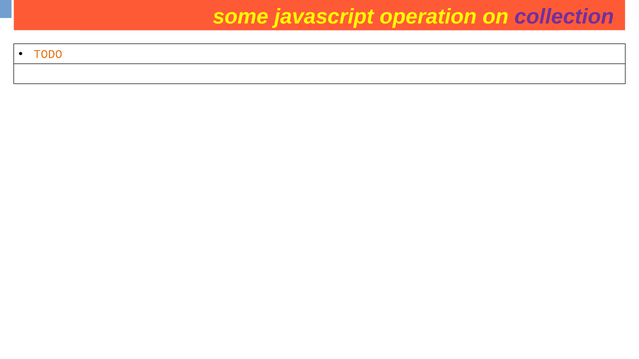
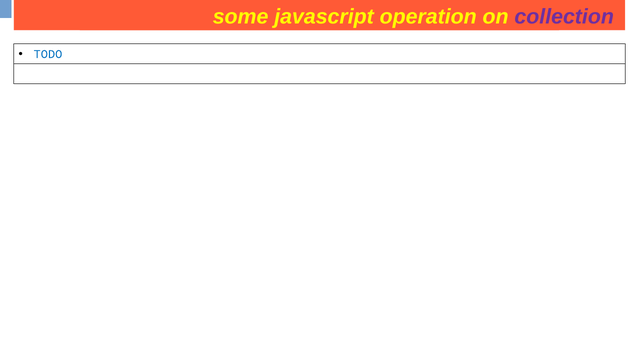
TODO colour: orange -> blue (48, 54)
